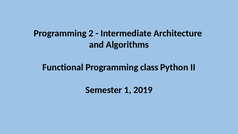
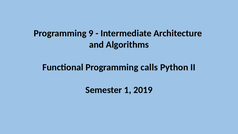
2: 2 -> 9 (91, 33)
class: class -> calls (149, 67)
